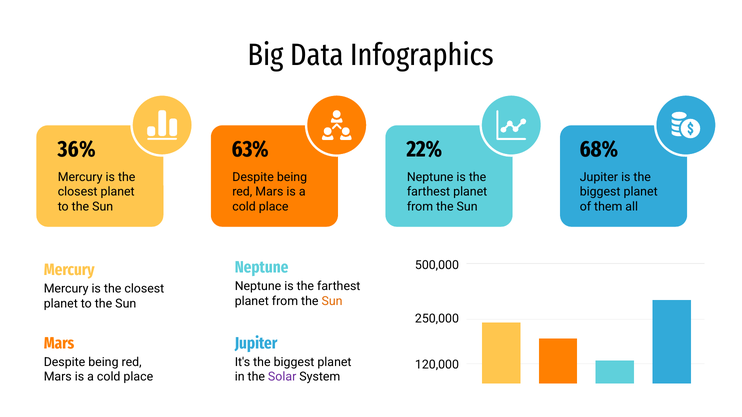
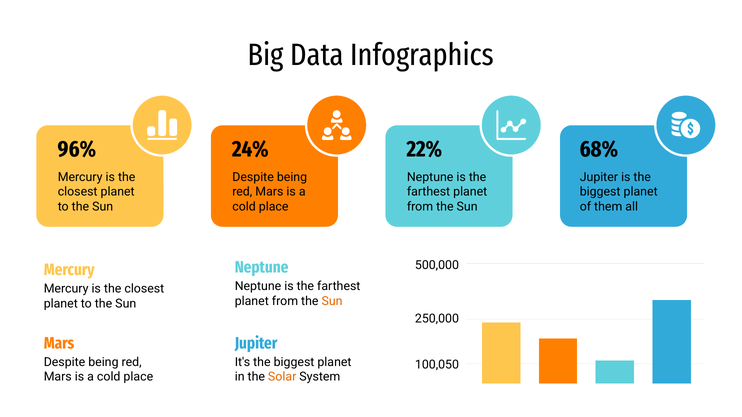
36%: 36% -> 96% (77, 149)
63%: 63% -> 24% (251, 149)
120,000: 120,000 -> 100,050 (437, 365)
Solar colour: purple -> orange (282, 377)
